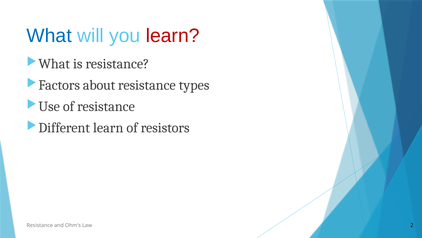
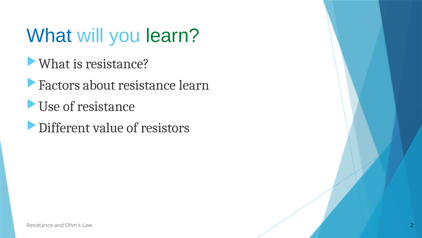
learn colour: red -> green (173, 36)
resistance types: types -> learn (194, 85)
learn: learn -> value (108, 127)
